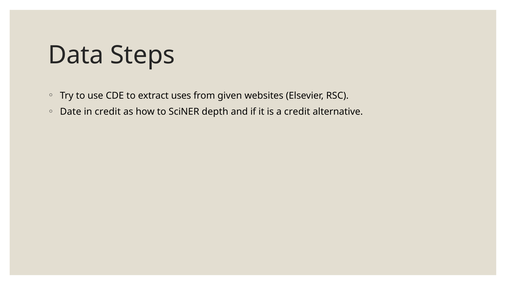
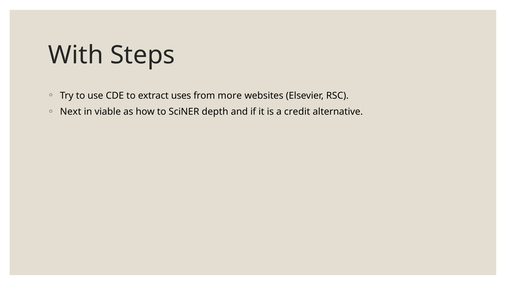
Data: Data -> With (76, 55)
given: given -> more (230, 96)
Date: Date -> Next (71, 112)
in credit: credit -> viable (108, 112)
